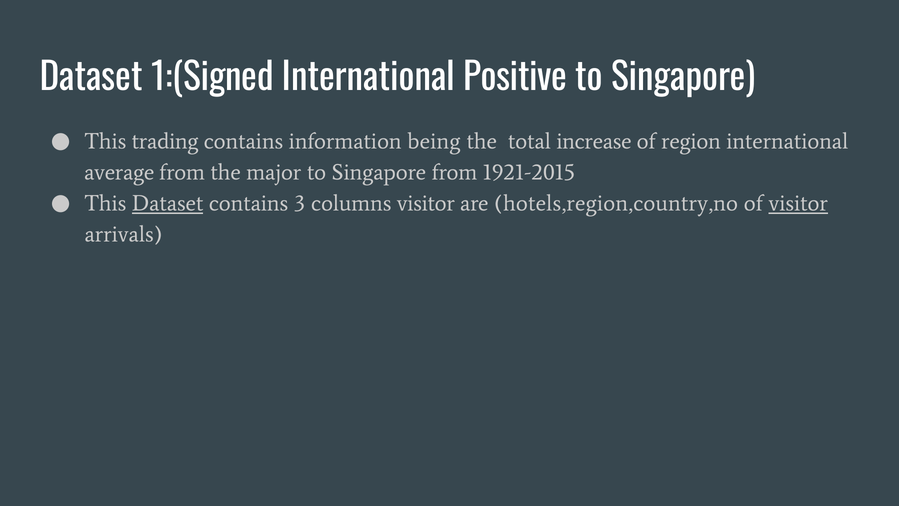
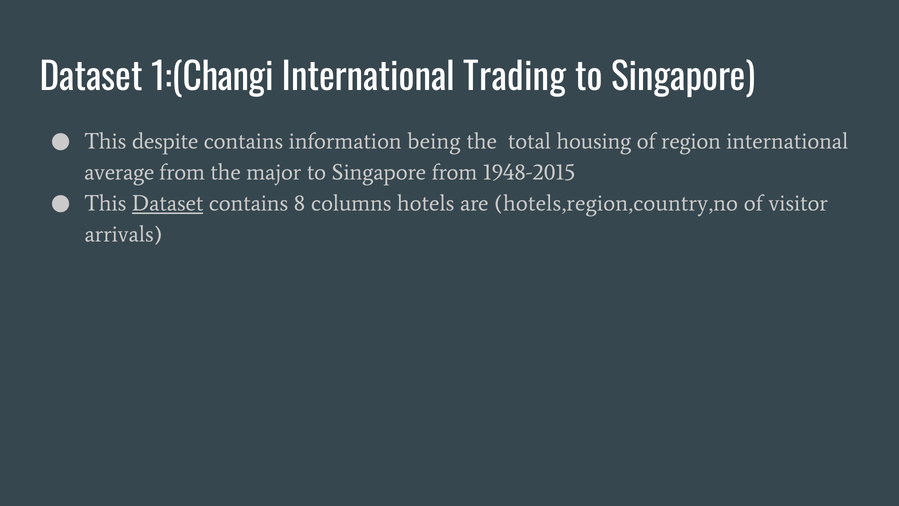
1:(Signed: 1:(Signed -> 1:(Changi (212, 78)
Positive: Positive -> Trading (515, 78)
trading: trading -> despite (165, 141)
increase: increase -> housing (594, 141)
1921-2015: 1921-2015 -> 1948-2015 (529, 172)
3: 3 -> 8 (300, 203)
columns visitor: visitor -> hotels (426, 203)
visitor underline: present -> none (798, 203)
